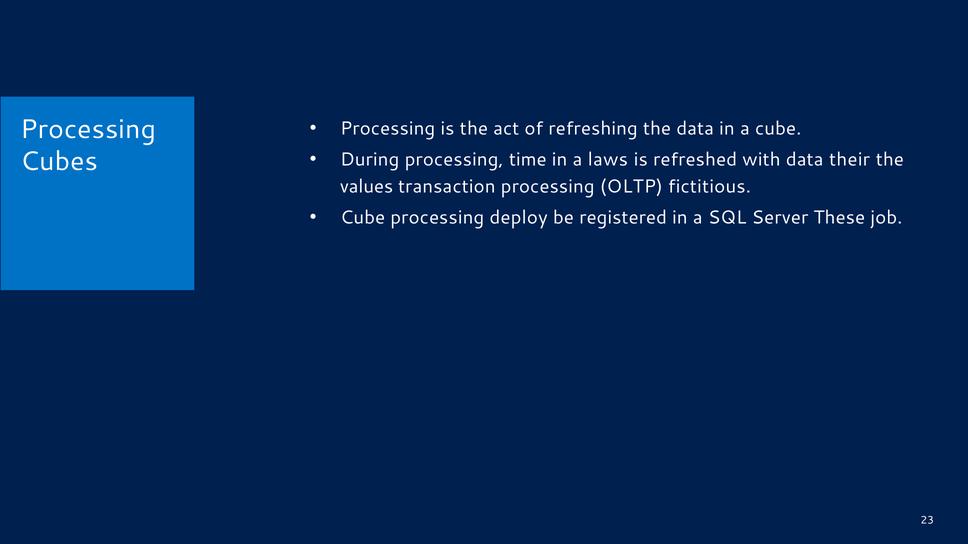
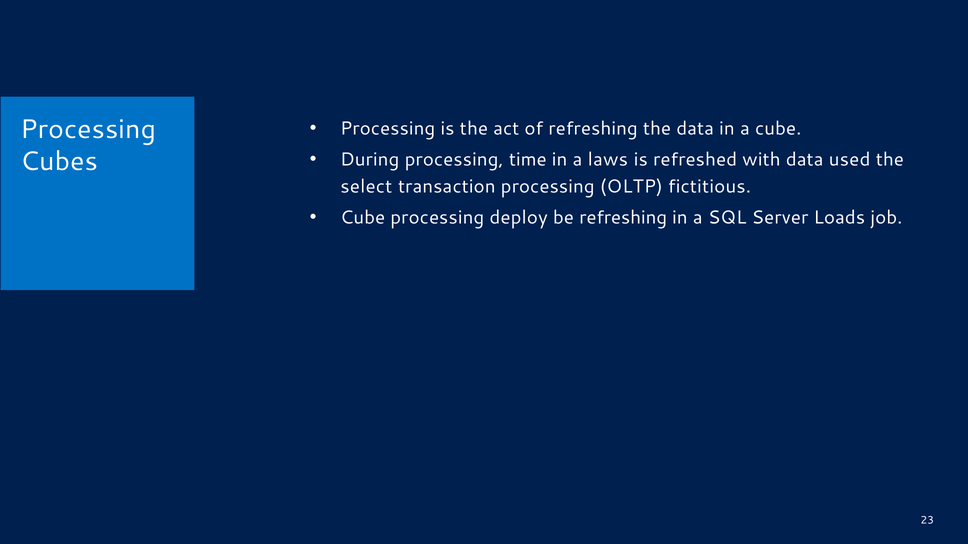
their: their -> used (850, 160)
values: values -> select (366, 187)
be registered: registered -> refreshing (623, 218)
These: These -> Loads (839, 218)
